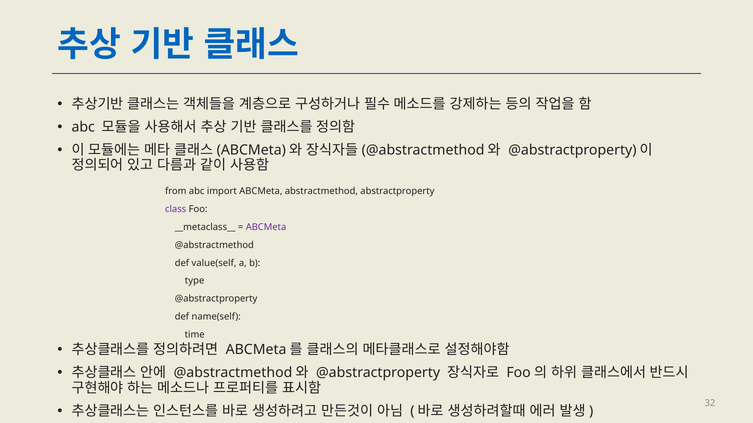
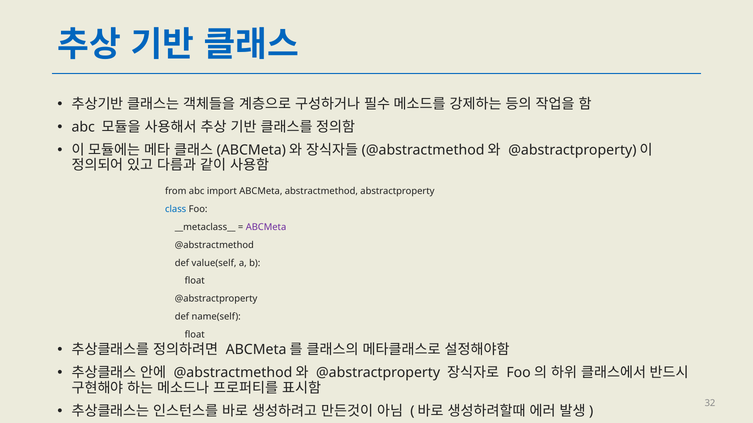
class colour: purple -> blue (176, 209)
type: type -> float (195, 281)
time: time -> float (195, 335)
